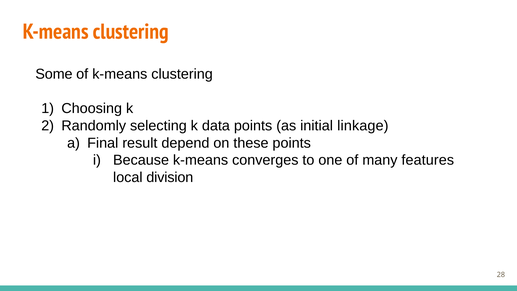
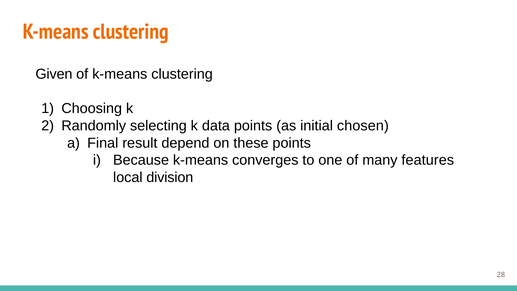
Some: Some -> Given (54, 74)
linkage: linkage -> chosen (363, 126)
